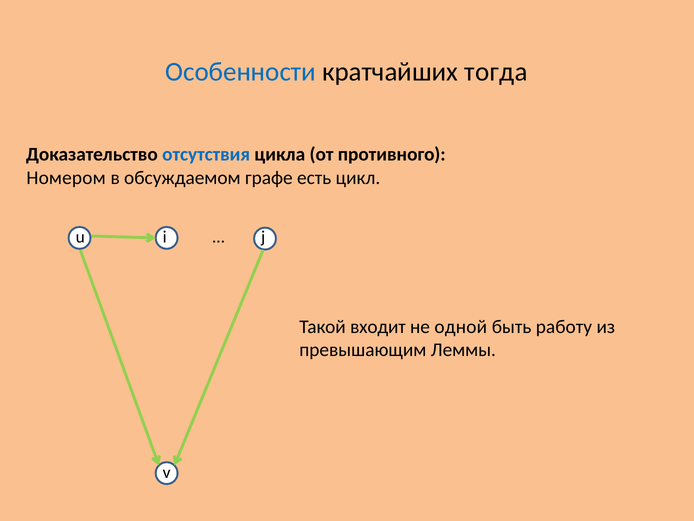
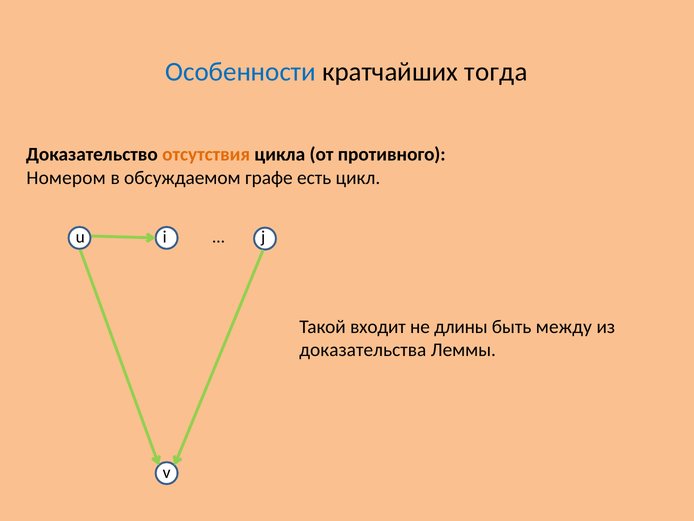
отсутствия colour: blue -> orange (206, 154)
одной: одной -> длины (461, 327)
работу: работу -> между (564, 327)
превышающим: превышающим -> доказательства (363, 350)
